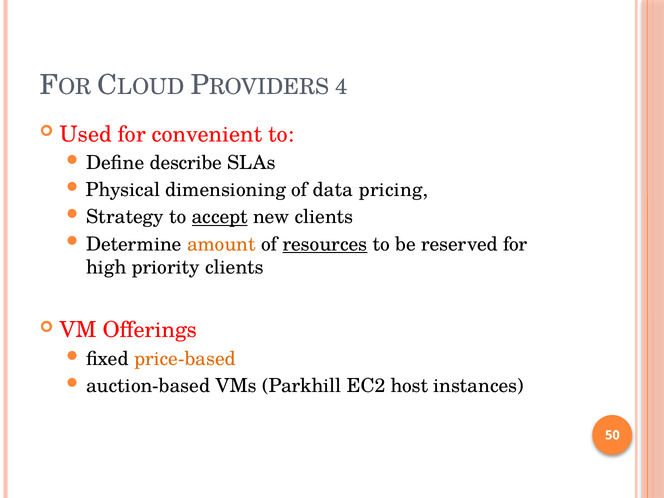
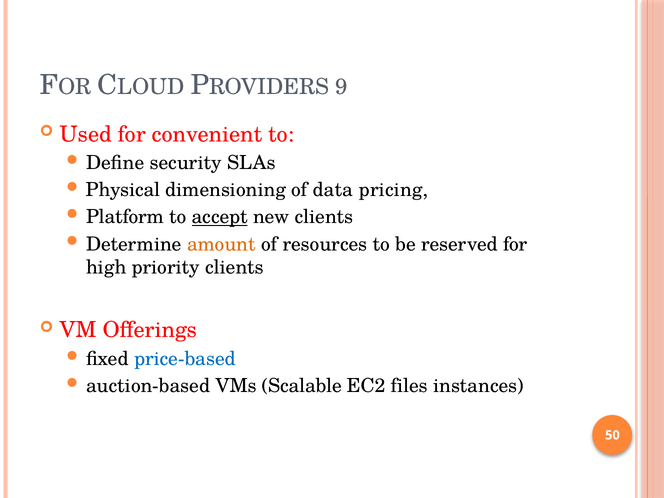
4: 4 -> 9 (342, 87)
describe: describe -> security (186, 163)
Strategy: Strategy -> Platform (125, 217)
resources underline: present -> none (325, 244)
price-based colour: orange -> blue (185, 359)
Parkhill: Parkhill -> Scalable (302, 386)
host: host -> files (409, 386)
